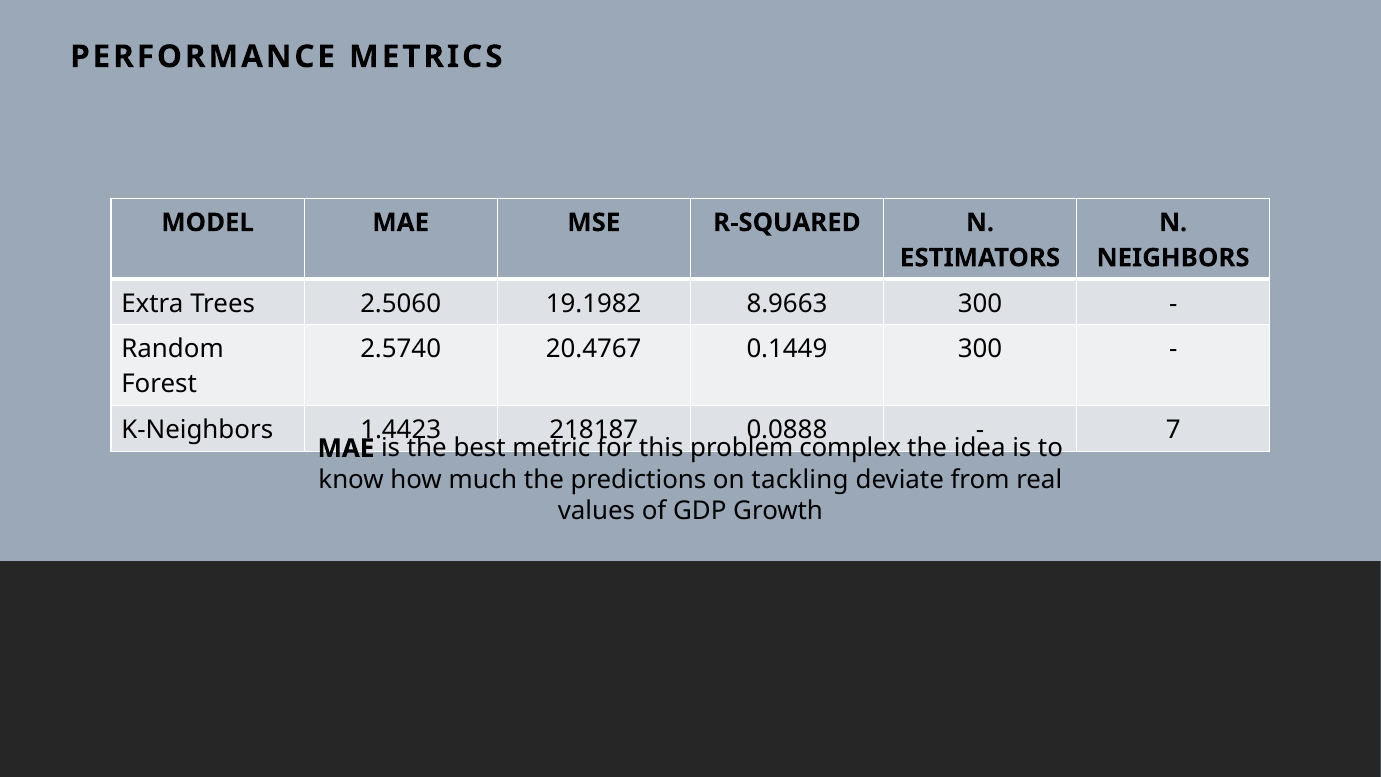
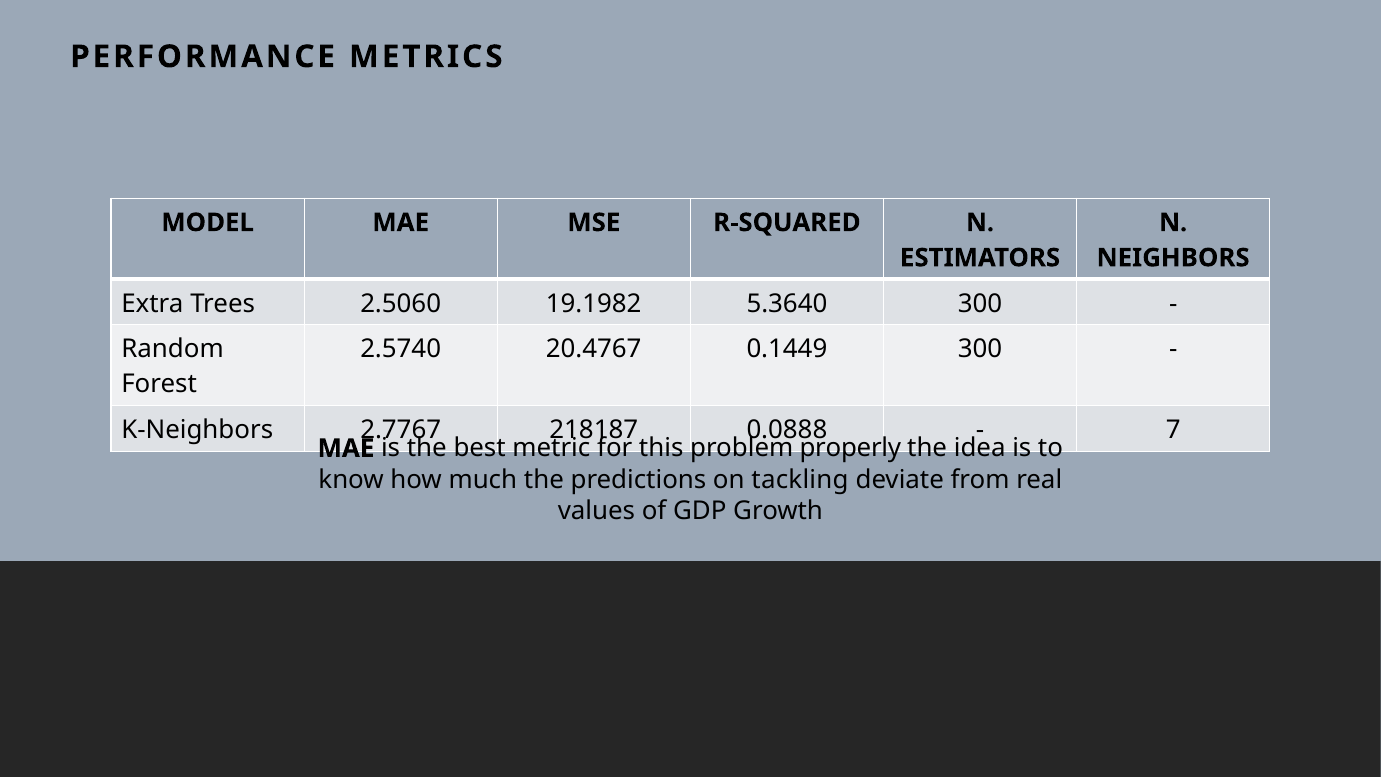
8.9663: 8.9663 -> 5.3640 (787, 303)
1.4423: 1.4423 -> 2.7767 (401, 430)
complex: complex -> properly (850, 448)
